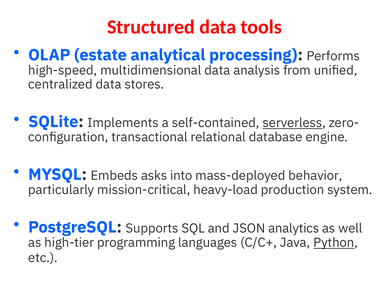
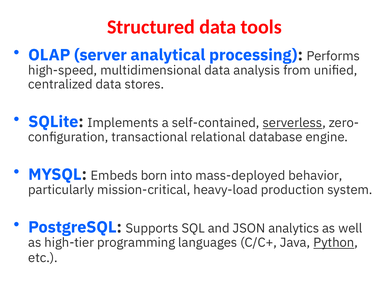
estate: estate -> server (100, 55)
asks: asks -> born (154, 175)
